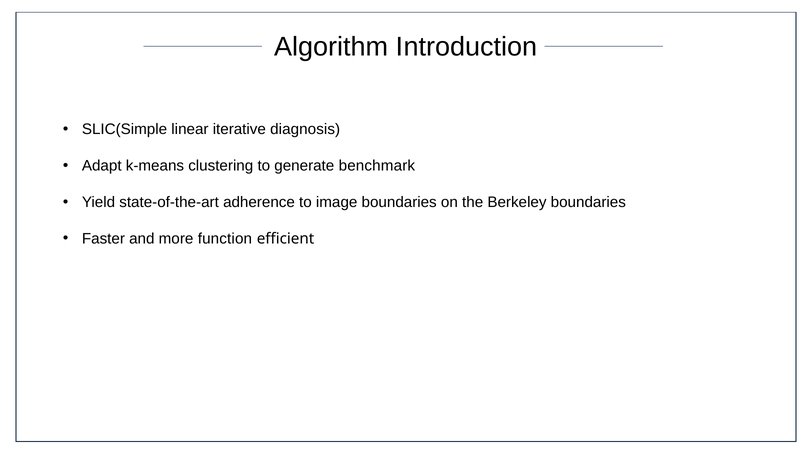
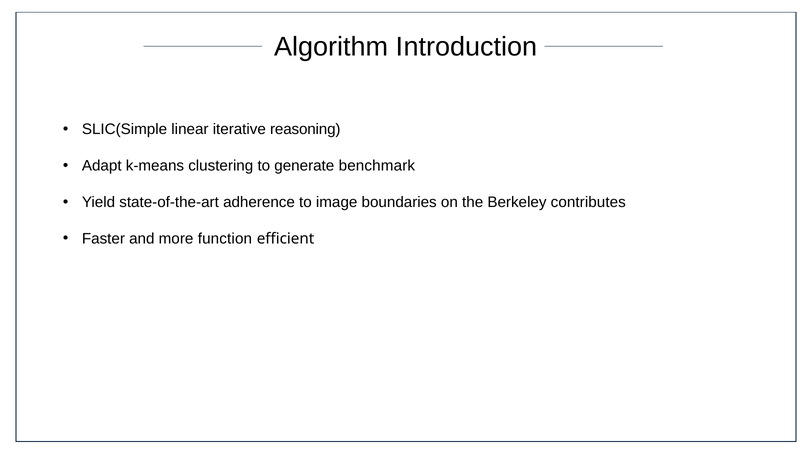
diagnosis: diagnosis -> reasoning (305, 129)
Berkeley boundaries: boundaries -> contributes (588, 202)
